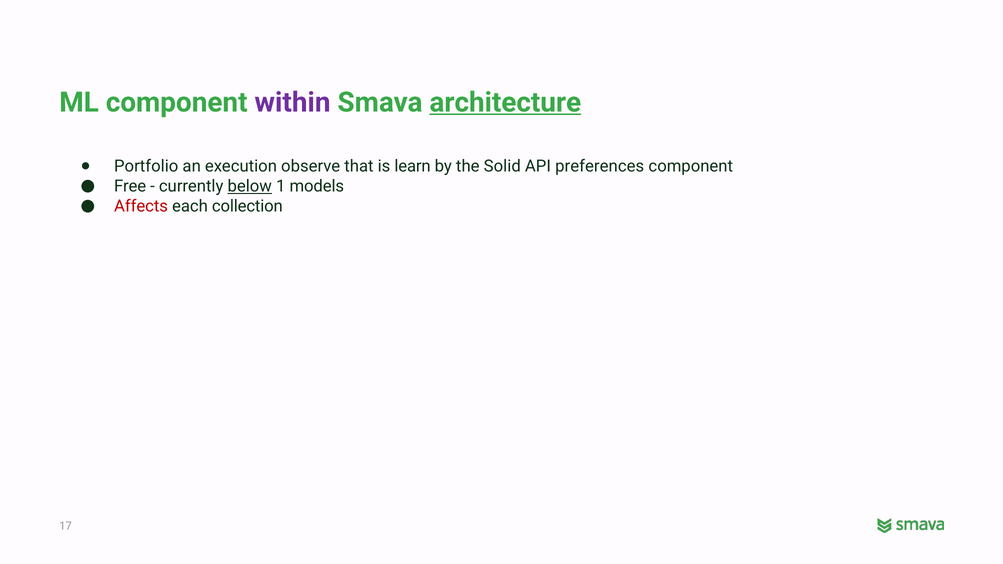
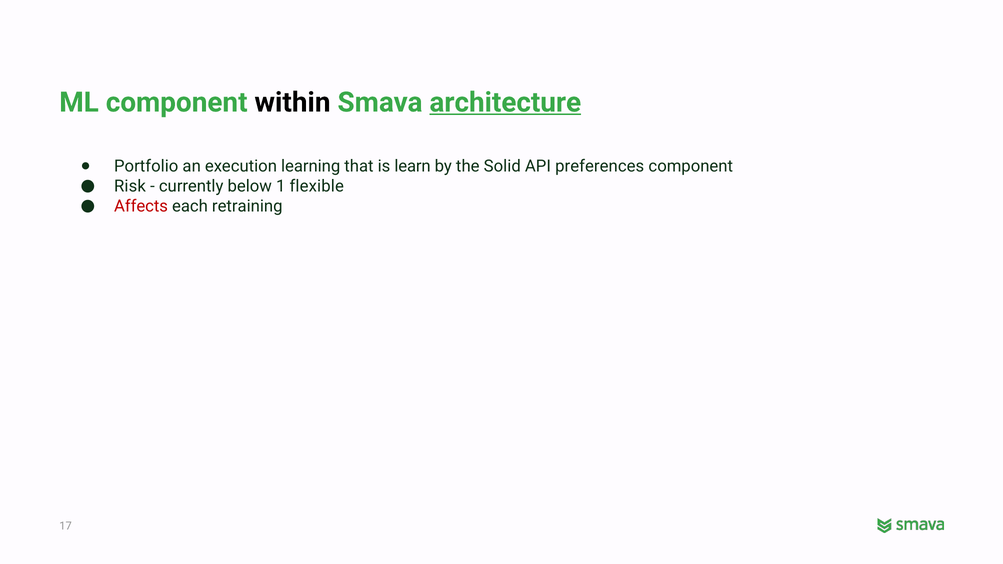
within colour: purple -> black (292, 102)
observe: observe -> learning (311, 166)
Free: Free -> Risk (130, 186)
below underline: present -> none (250, 186)
models: models -> flexible (317, 186)
collection: collection -> retraining (247, 206)
